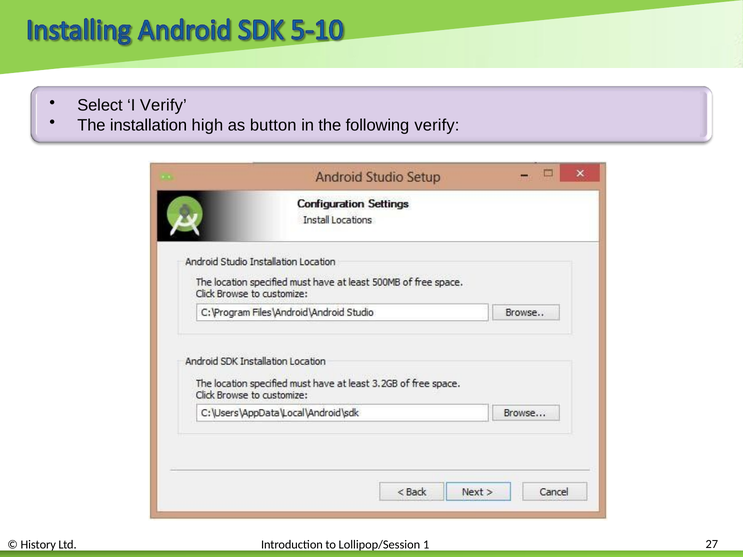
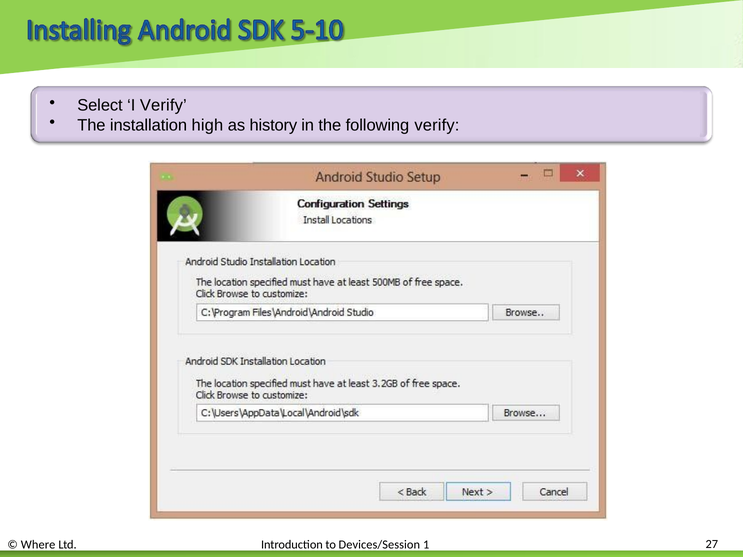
button: button -> history (273, 125)
History: History -> Where (38, 545)
Lollipop/Session: Lollipop/Session -> Devices/Session (379, 545)
